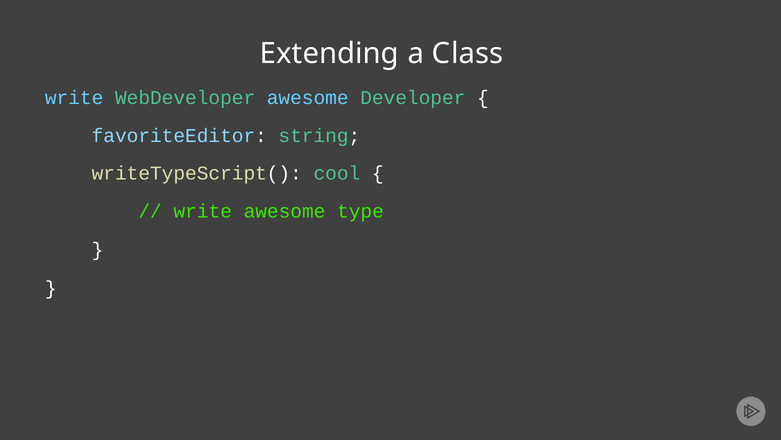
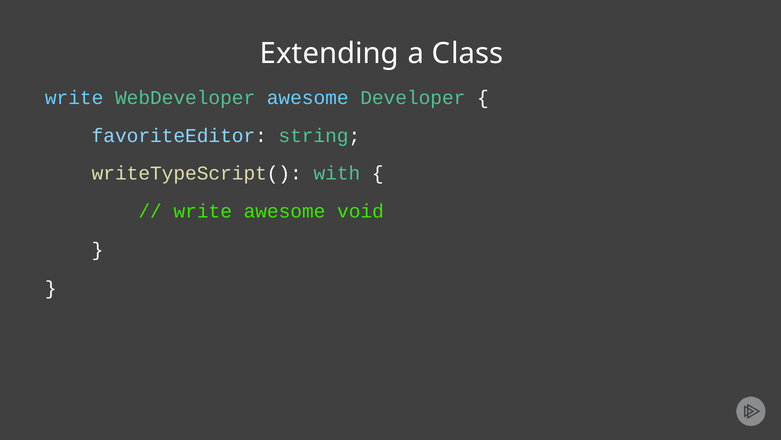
cool: cool -> with (337, 173)
type: type -> void (360, 211)
